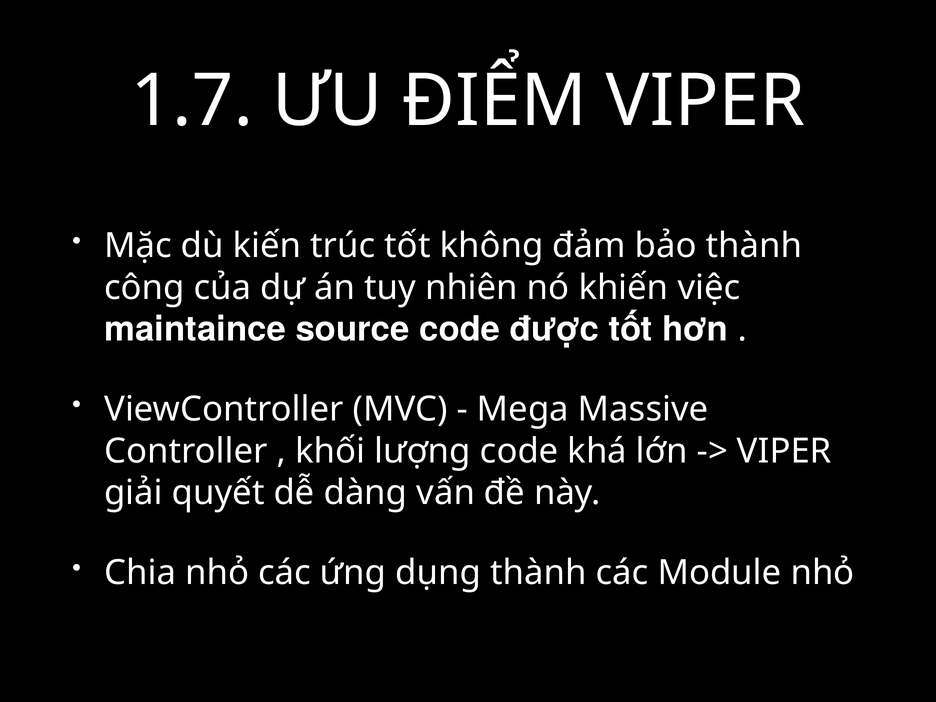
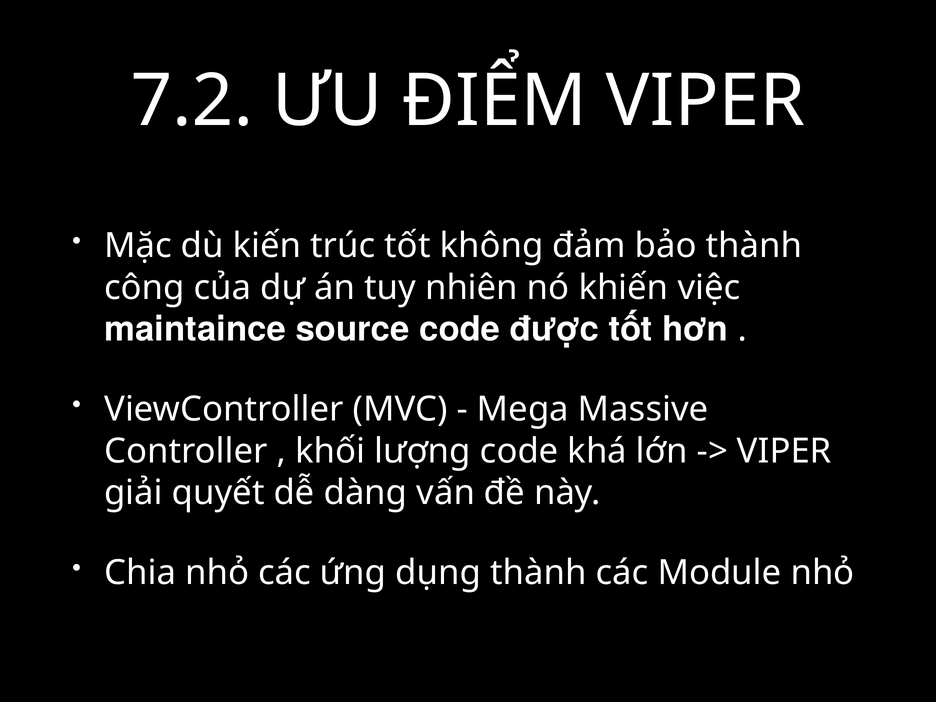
1.7: 1.7 -> 7.2 (192, 101)
